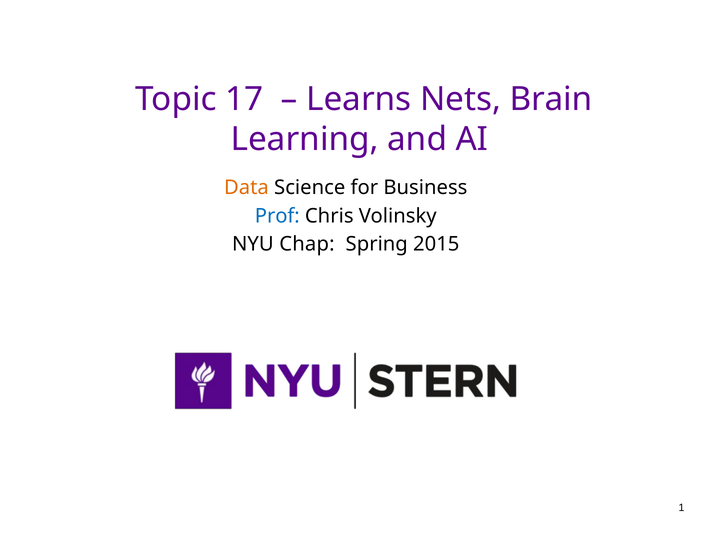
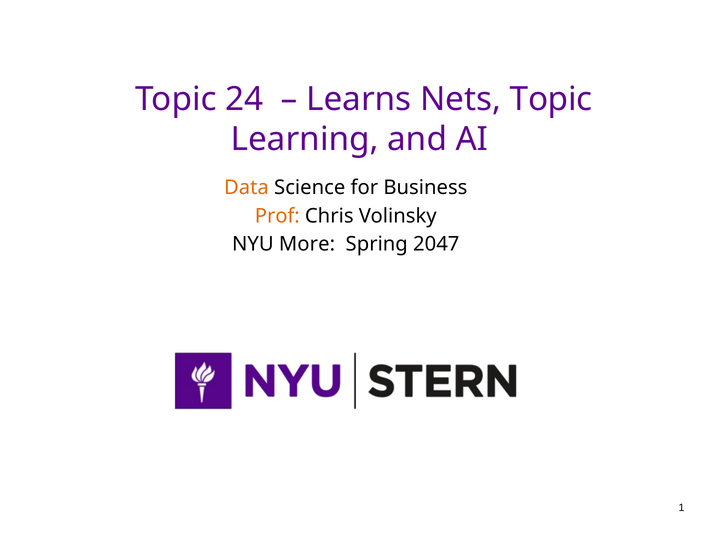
17: 17 -> 24 (244, 99)
Nets Brain: Brain -> Topic (551, 99)
Prof colour: blue -> orange (277, 216)
Chap: Chap -> More (307, 244)
2015: 2015 -> 2047 (436, 244)
